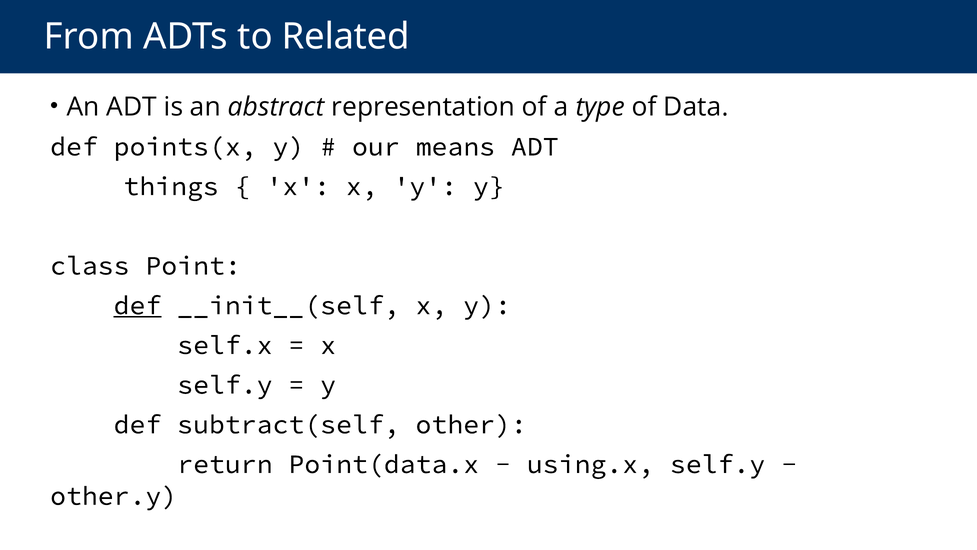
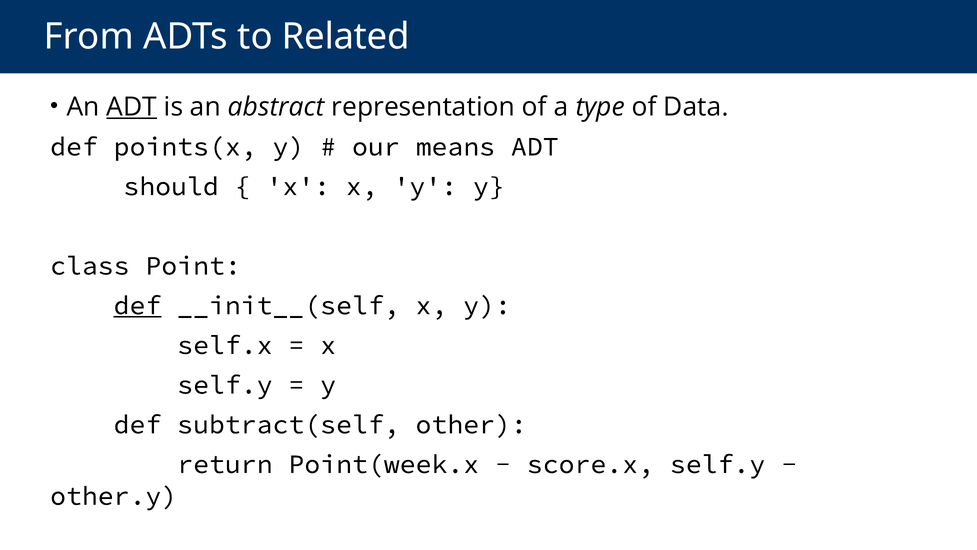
ADT underline: none -> present (132, 107)
things: things -> should (171, 186)
Point(data.x: Point(data.x -> Point(week.x (384, 464)
using.x: using.x -> score.x (590, 464)
